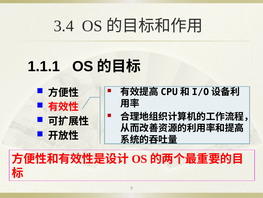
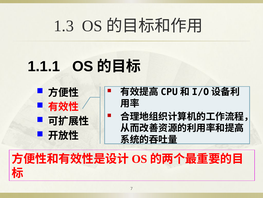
3.4: 3.4 -> 1.3 (64, 26)
